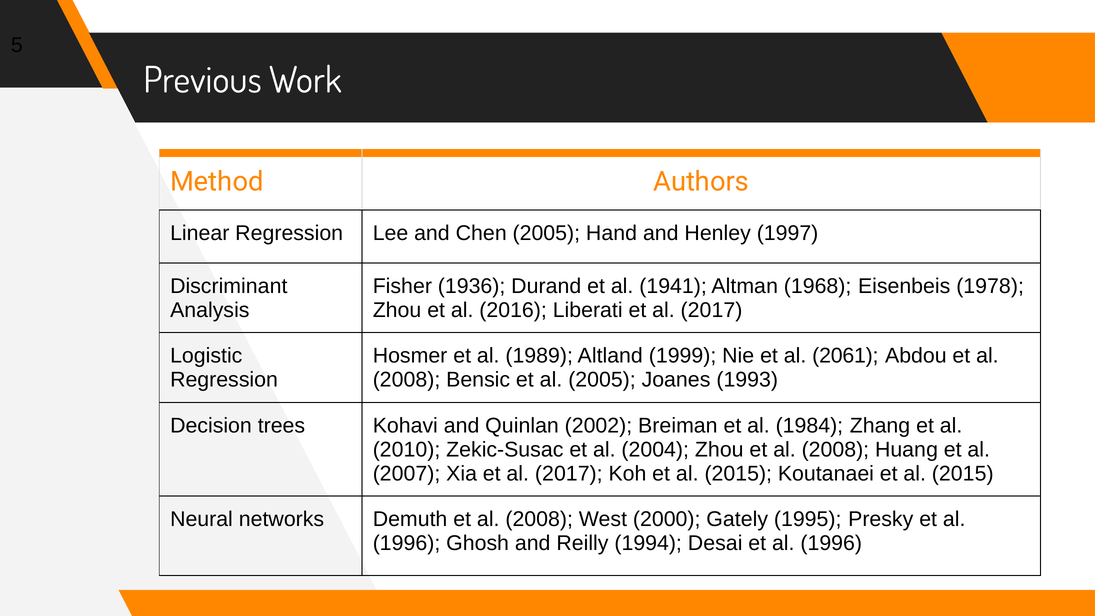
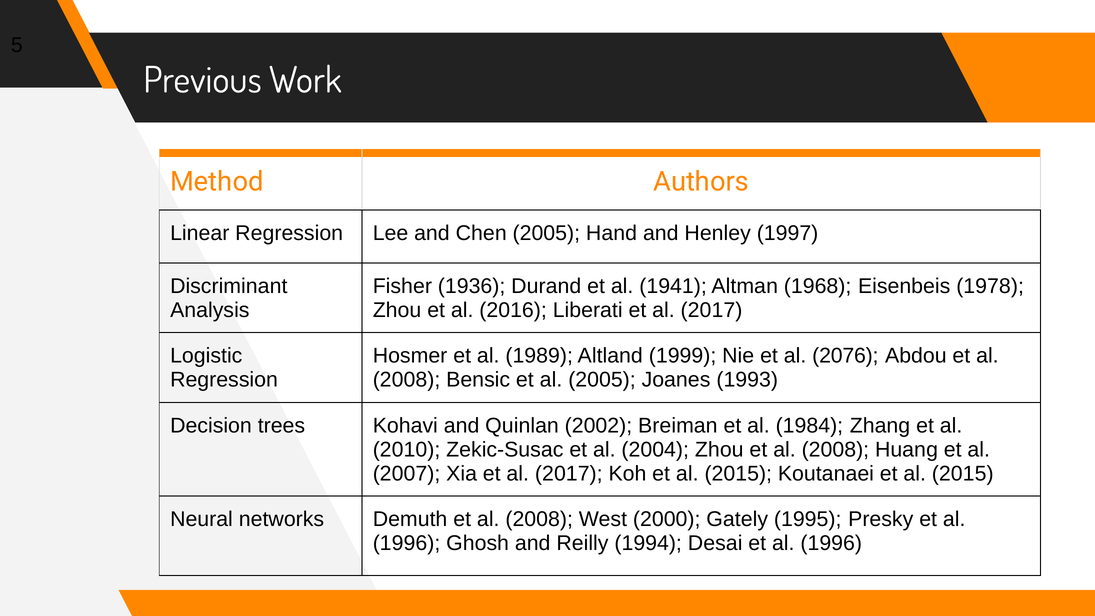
2061: 2061 -> 2076 (845, 356)
